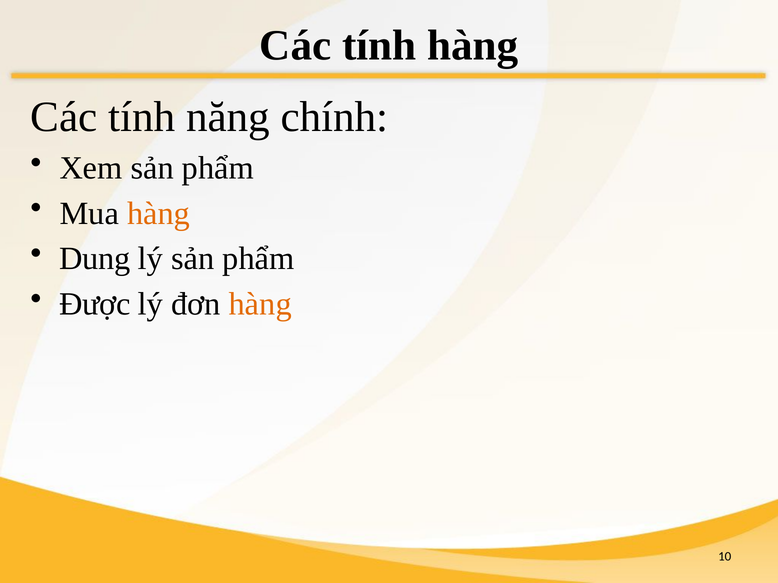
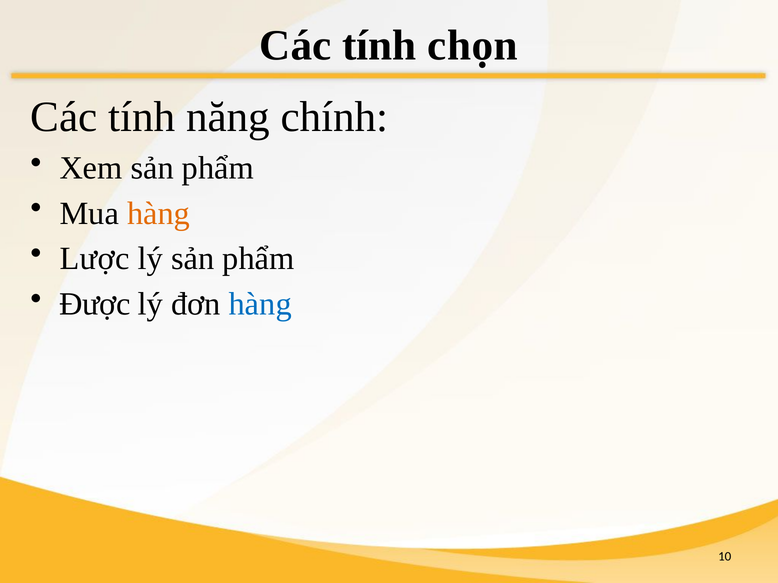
tính hàng: hàng -> chọn (473, 46)
Dung: Dung -> Lược (95, 259)
hàng colour: orange -> blue (260, 304)
